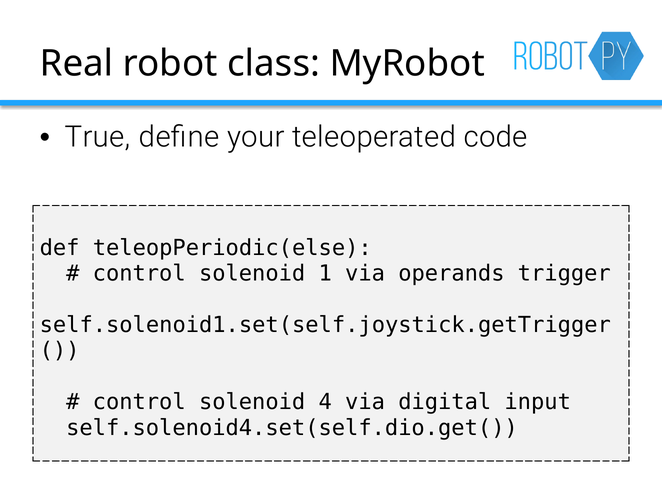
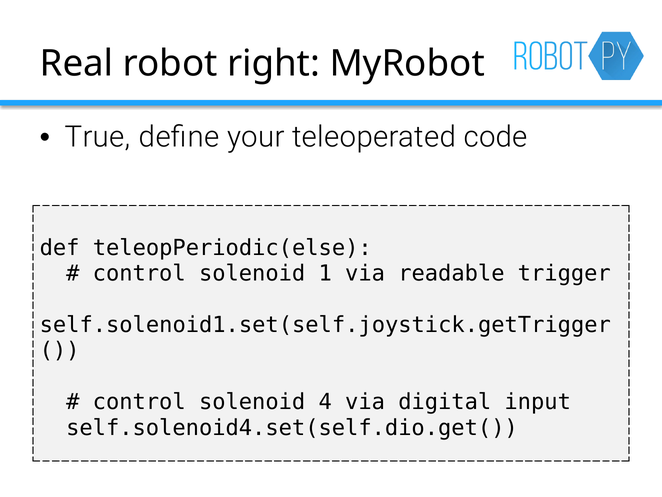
class: class -> right (274, 63)
operands: operands -> readable (451, 273)
